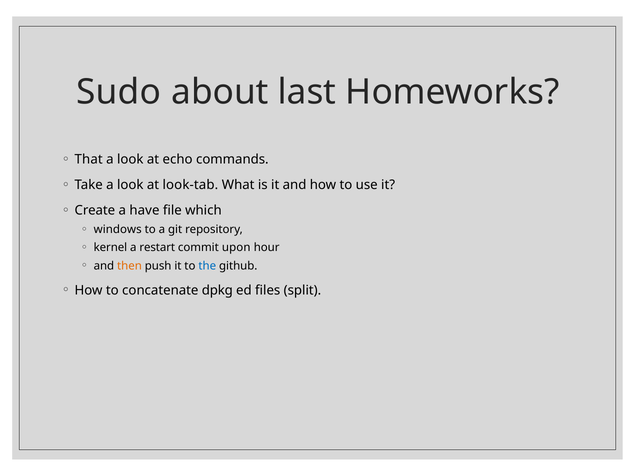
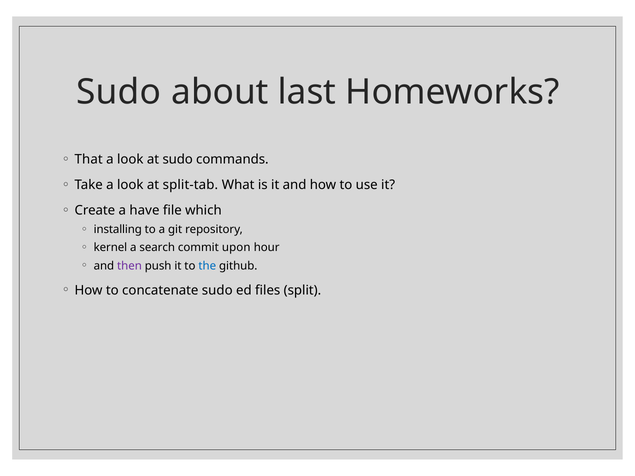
at echo: echo -> sudo (178, 160)
look-tab: look-tab -> split-tab (190, 185)
windows: windows -> installing (118, 230)
restart: restart -> search (157, 248)
then colour: orange -> purple (129, 266)
concatenate dpkg: dpkg -> sudo (217, 290)
